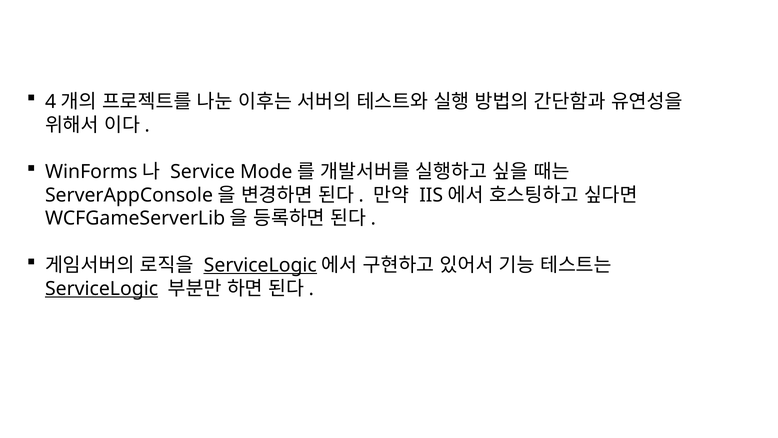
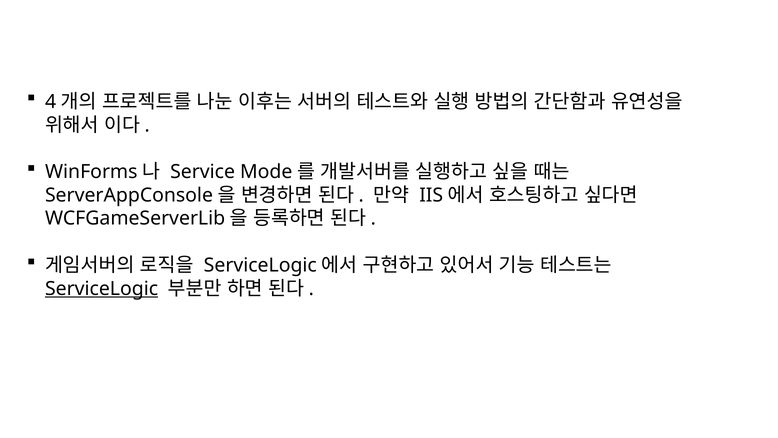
ServiceLogic underline: present -> none (260, 265)
